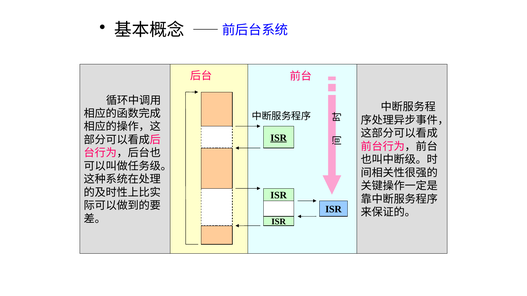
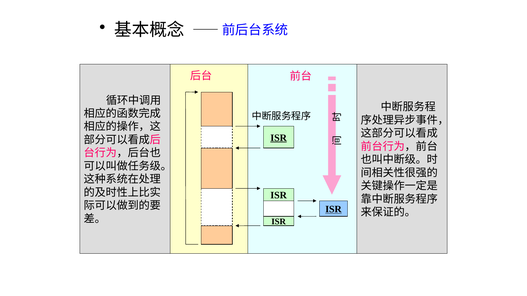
ISR underline: none -> present (333, 210)
